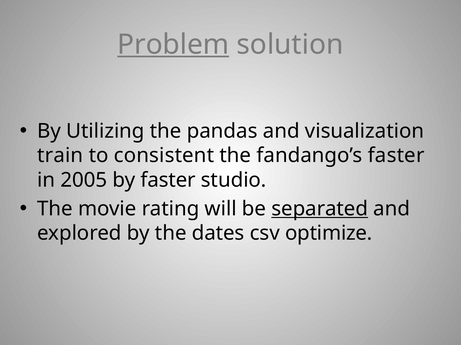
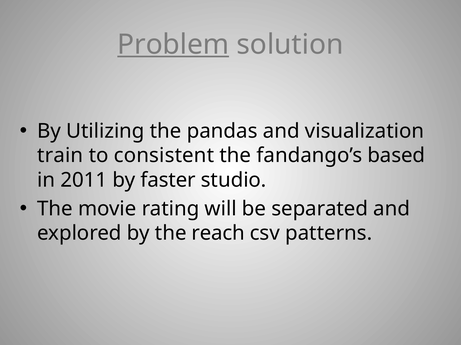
fandango’s faster: faster -> based (396, 156)
2005: 2005 -> 2011 (84, 180)
separated underline: present -> none (320, 209)
dates: dates -> reach (218, 234)
optimize: optimize -> patterns (329, 234)
